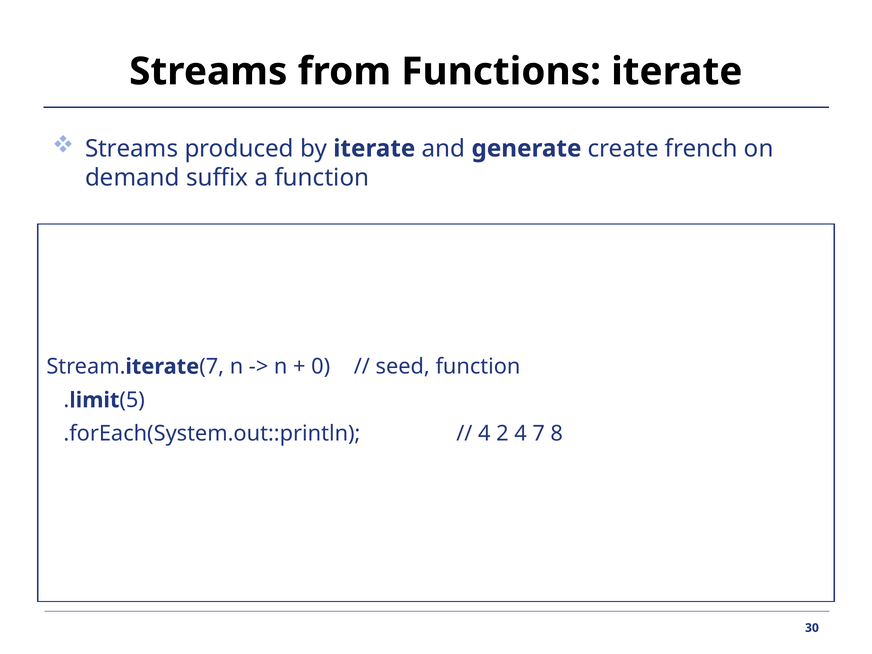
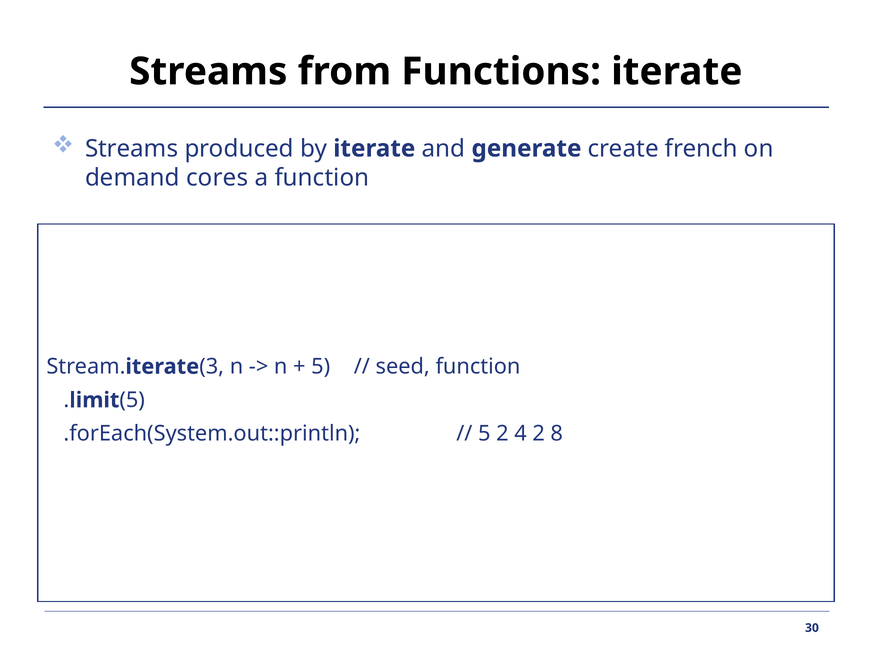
suffix: suffix -> cores (217, 178)
iterate 7: 7 -> 3 (212, 367)
0: 0 -> 5 (321, 367)
4: 4 -> 5 (484, 434)
4 7: 7 -> 2 (539, 434)
